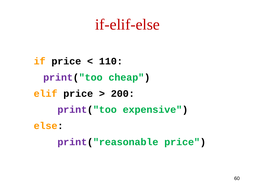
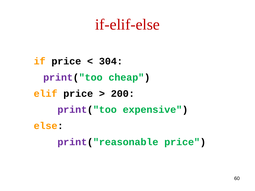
110: 110 -> 304 (111, 61)
